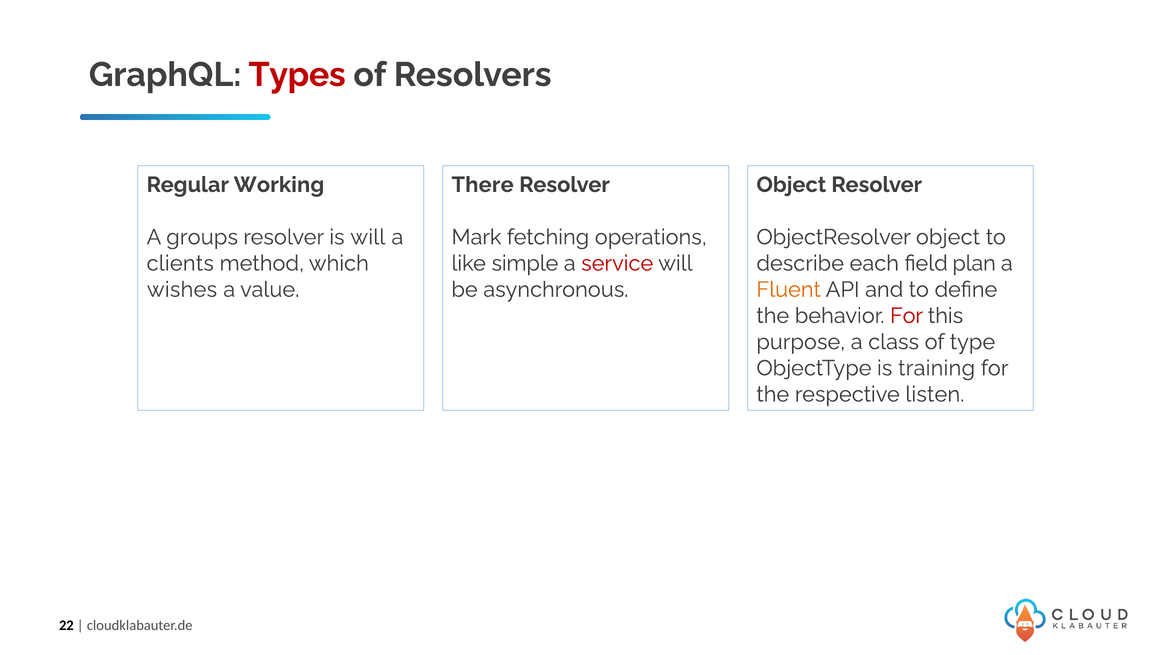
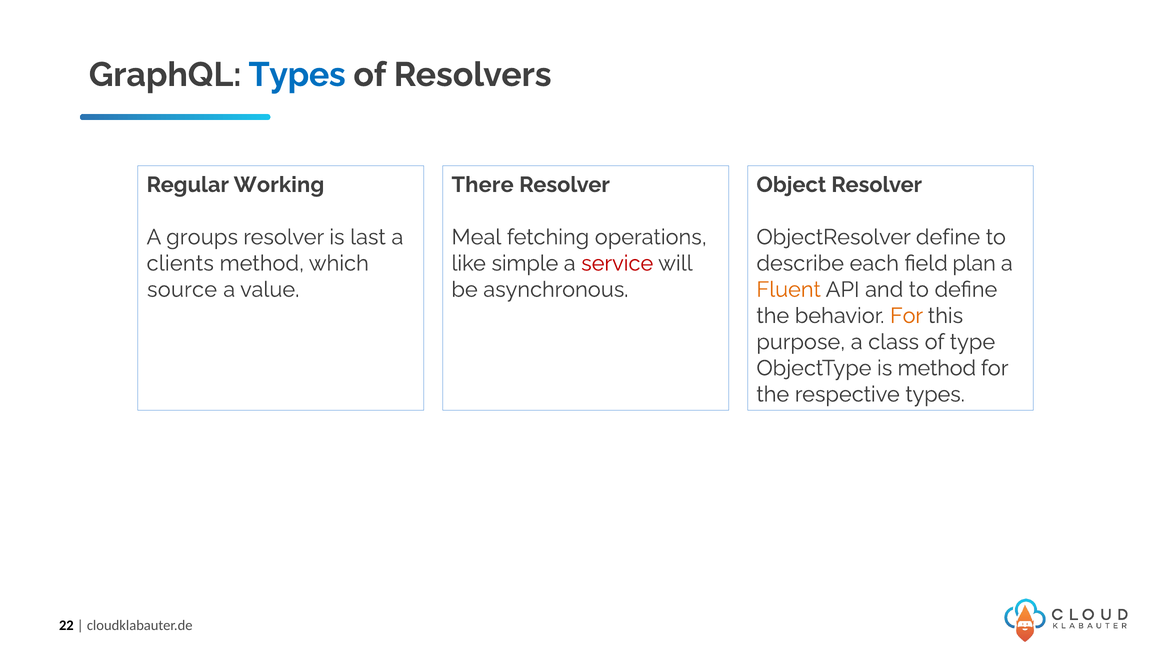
Types colour: red -> blue (297, 75)
is will: will -> last (368, 237)
Mark: Mark -> Meal (476, 237)
ObjectResolver object: object -> define (948, 237)
wishes: wishes -> source (182, 290)
For colour: red -> orange (906, 316)
is training: training -> method (937, 368)
respective listen: listen -> types (935, 395)
